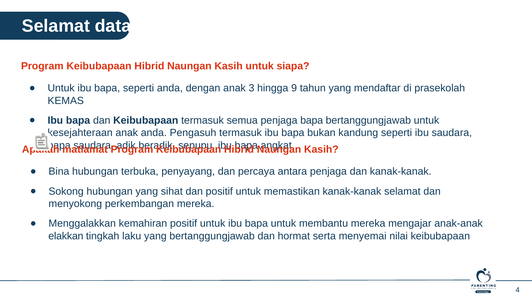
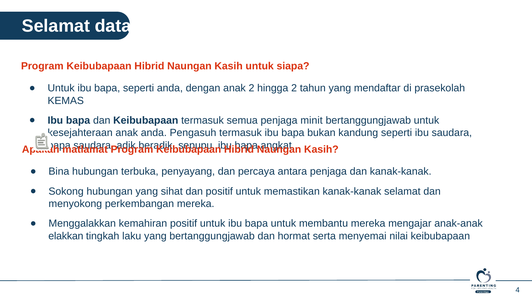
anak 3: 3 -> 2 (251, 88)
hingga 9: 9 -> 2 (294, 88)
penjaga bapa: bapa -> minit (312, 121)
